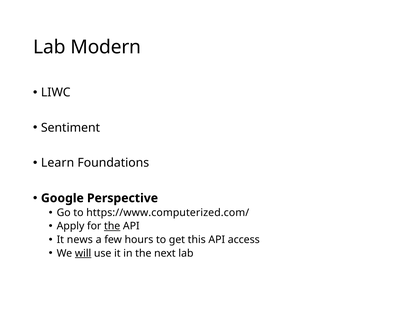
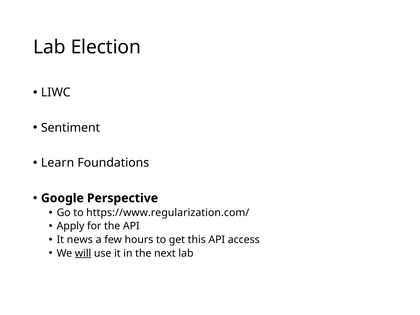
Modern: Modern -> Election (106, 47)
https://www.computerized.com/: https://www.computerized.com/ -> https://www.regularization.com/ (168, 213)
the underline: present -> none (112, 226)
